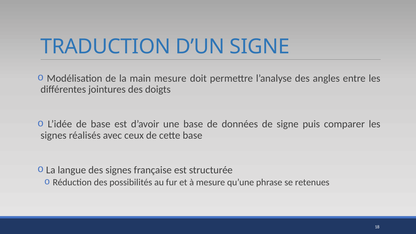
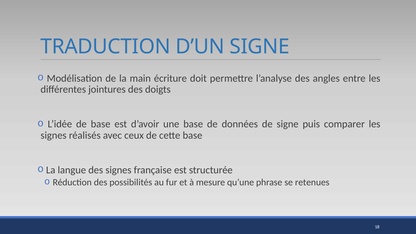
main mesure: mesure -> écriture (170, 78)
